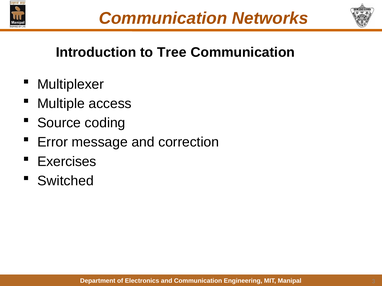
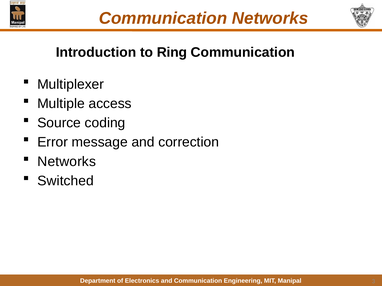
Tree: Tree -> Ring (172, 53)
Exercises: Exercises -> Networks (67, 162)
